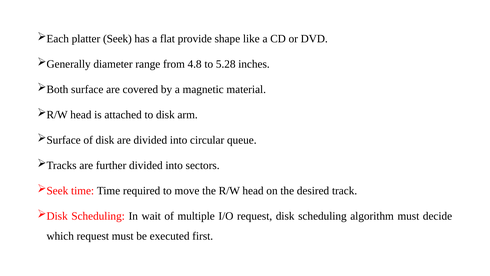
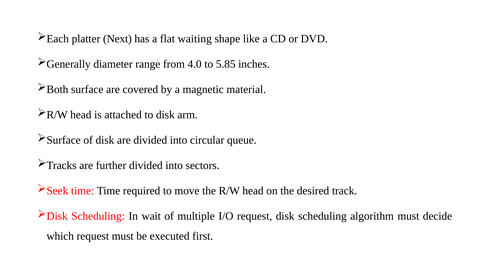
Seek: Seek -> Next (117, 39)
provide: provide -> waiting (195, 39)
4.8: 4.8 -> 4.0 (195, 64)
5.28: 5.28 -> 5.85 (226, 64)
